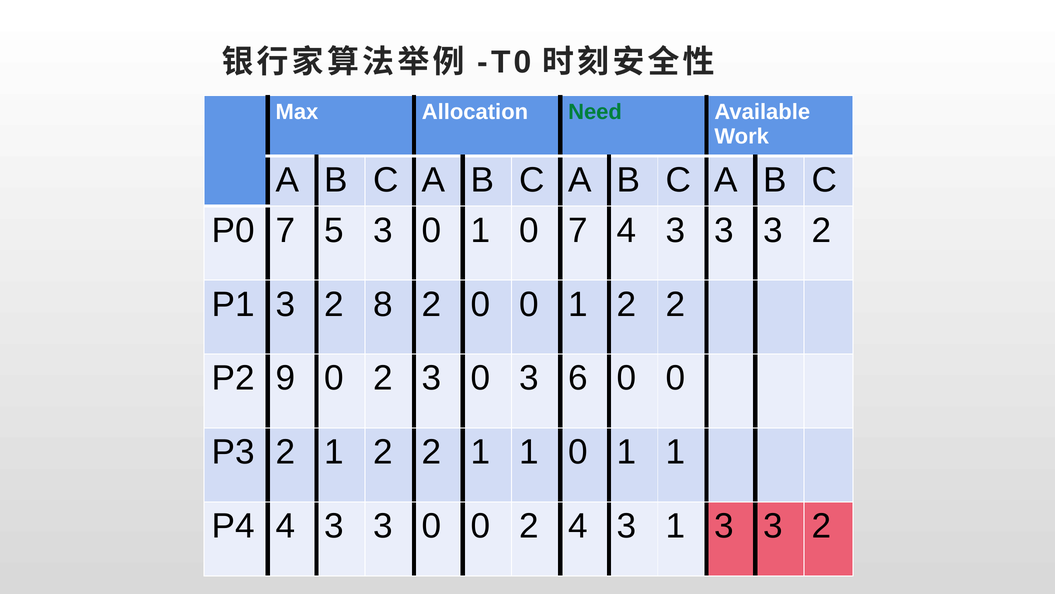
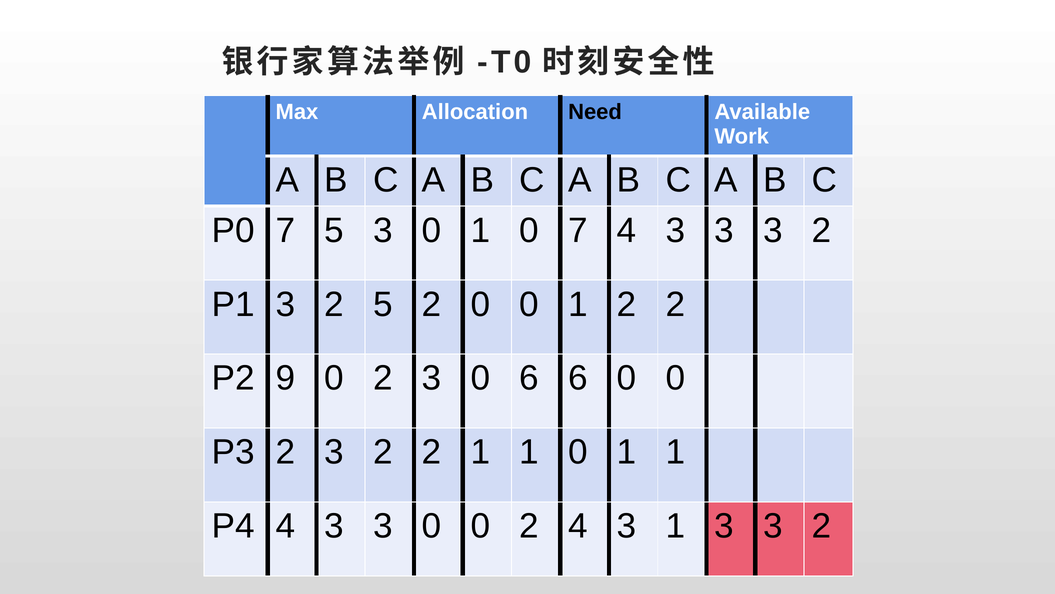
Need colour: green -> black (595, 112)
2 8: 8 -> 5 (383, 304)
0 3: 3 -> 6 (529, 378)
P3 2 1: 1 -> 3 (334, 452)
